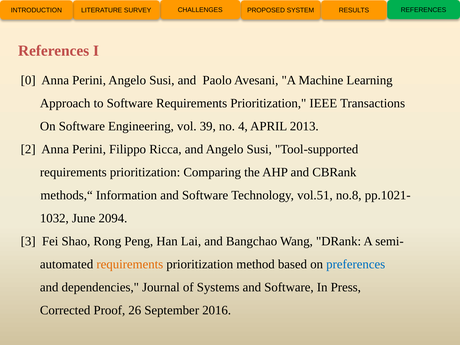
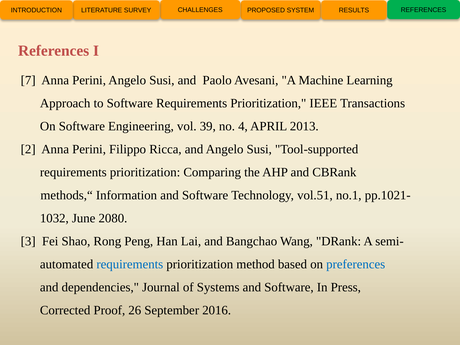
0: 0 -> 7 (28, 80)
no.8: no.8 -> no.1 (349, 195)
2094: 2094 -> 2080 (113, 218)
requirements colour: orange -> blue (130, 264)
